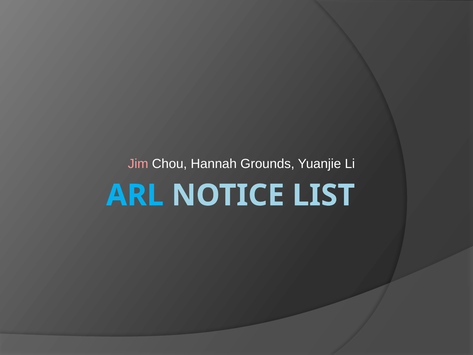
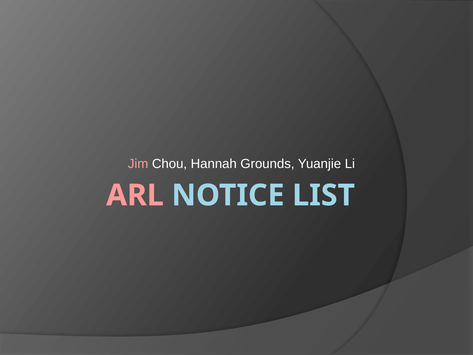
ARL colour: light blue -> pink (135, 195)
